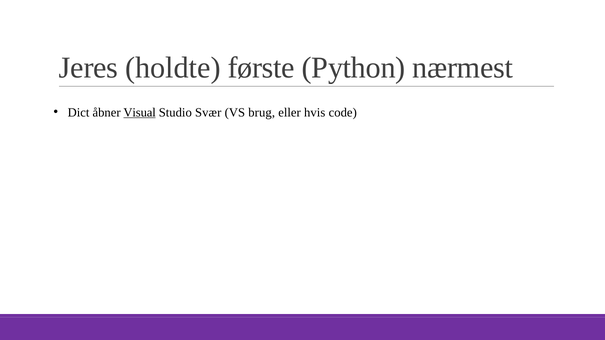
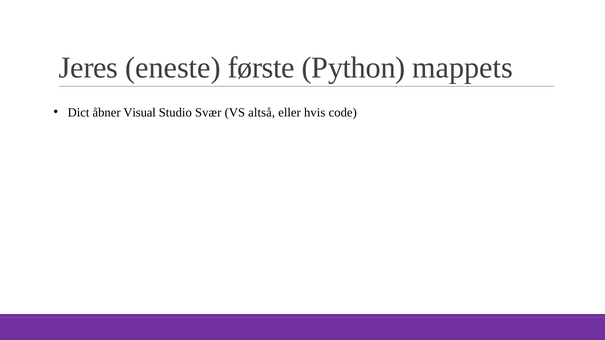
holdte: holdte -> eneste (173, 68)
nærmest: nærmest -> mappets (463, 68)
Visual underline: present -> none (140, 112)
brug: brug -> altså (262, 112)
